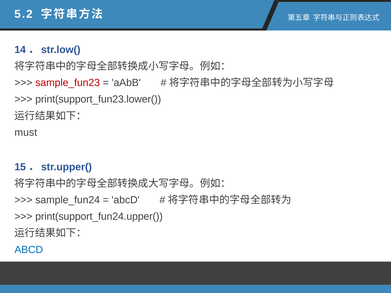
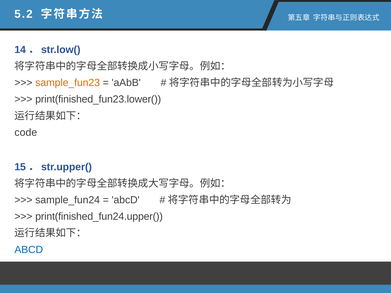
sample_fun23 colour: red -> orange (68, 83)
print(support_fun23.lower(: print(support_fun23.lower( -> print(finished_fun23.lower( (98, 99)
must: must -> code (26, 133)
print(support_fun24.upper(: print(support_fun24.upper( -> print(finished_fun24.upper( (99, 217)
